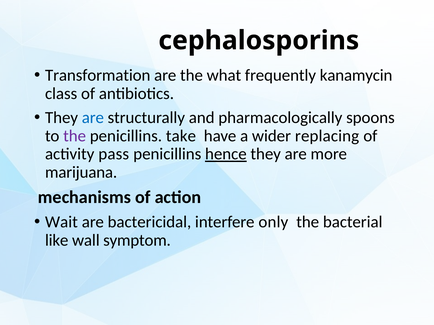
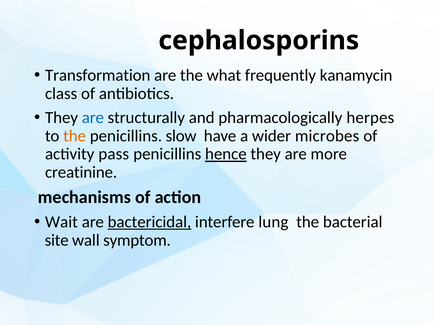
spoons: spoons -> herpes (370, 118)
the colour: purple -> orange (75, 136)
take: take -> slow (181, 136)
replacing: replacing -> microbes (327, 136)
marijuana: marijuana -> creatinine (81, 173)
bactericidal underline: none -> present (149, 222)
only: only -> lung (273, 222)
like: like -> site (57, 241)
